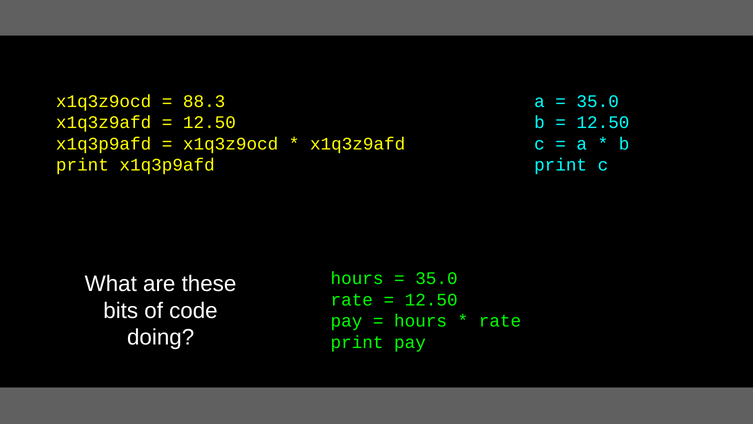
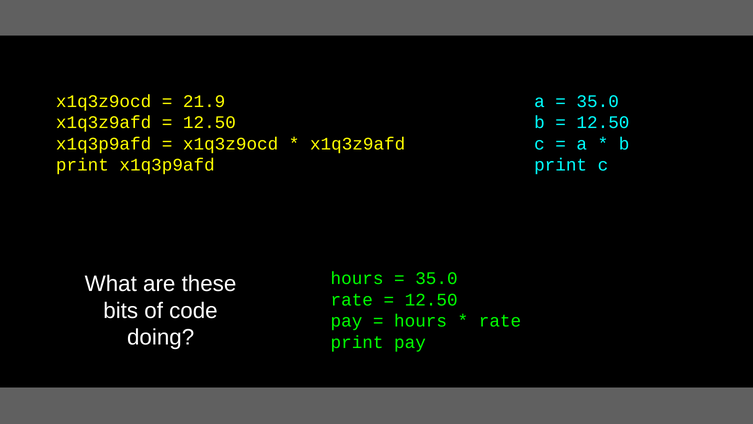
88.3: 88.3 -> 21.9 (204, 101)
